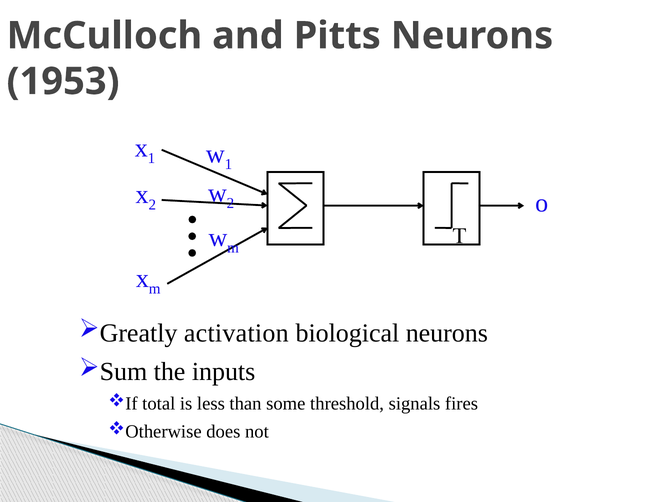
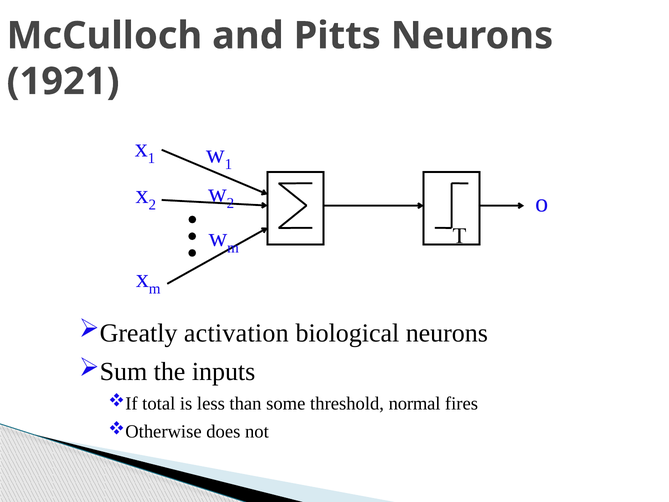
1953: 1953 -> 1921 (63, 81)
signals: signals -> normal (415, 403)
